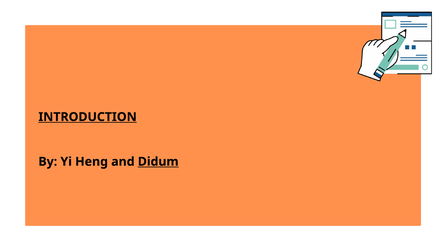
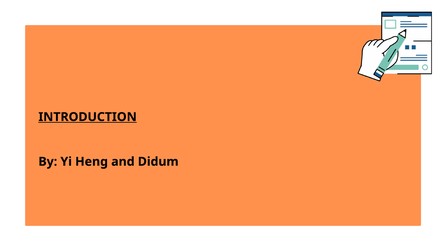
Didum underline: present -> none (158, 162)
